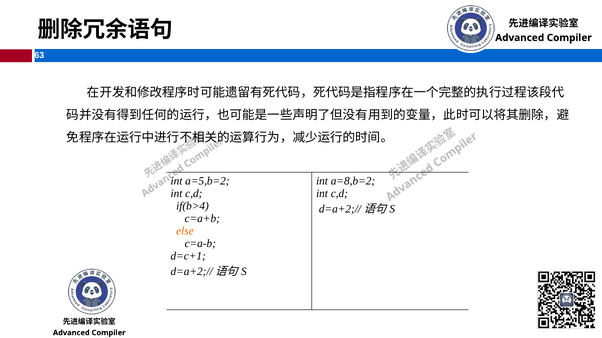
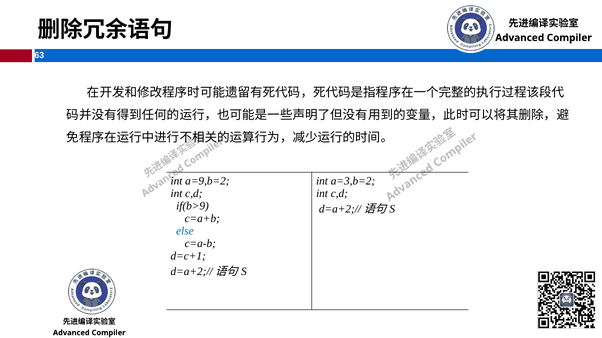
a=5,b=2: a=5,b=2 -> a=9,b=2 (207, 181)
a=8,b=2: a=8,b=2 -> a=3,b=2 (353, 181)
if(b>4: if(b>4 -> if(b>9 (193, 206)
else colour: orange -> blue (185, 231)
